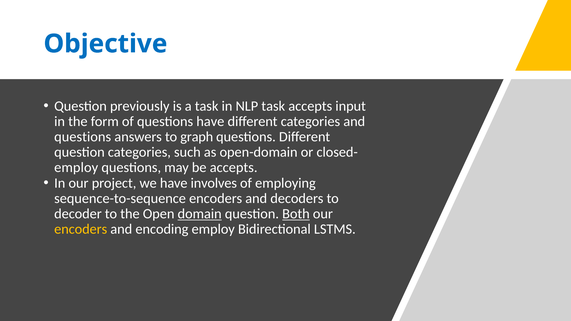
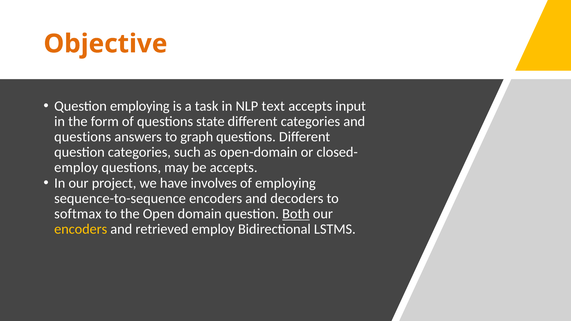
Objective colour: blue -> orange (105, 44)
Question previously: previously -> employing (140, 106)
NLP task: task -> text (273, 106)
questions have: have -> state (210, 121)
decoder: decoder -> softmax (78, 214)
domain underline: present -> none (200, 214)
encoding: encoding -> retrieved (162, 229)
